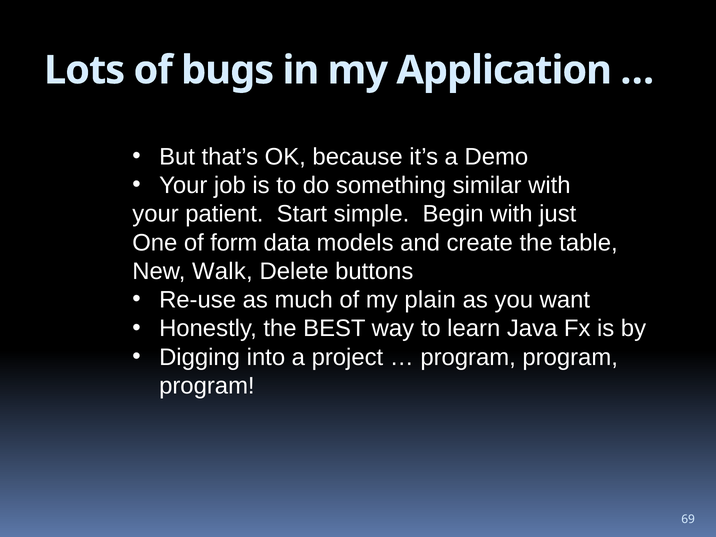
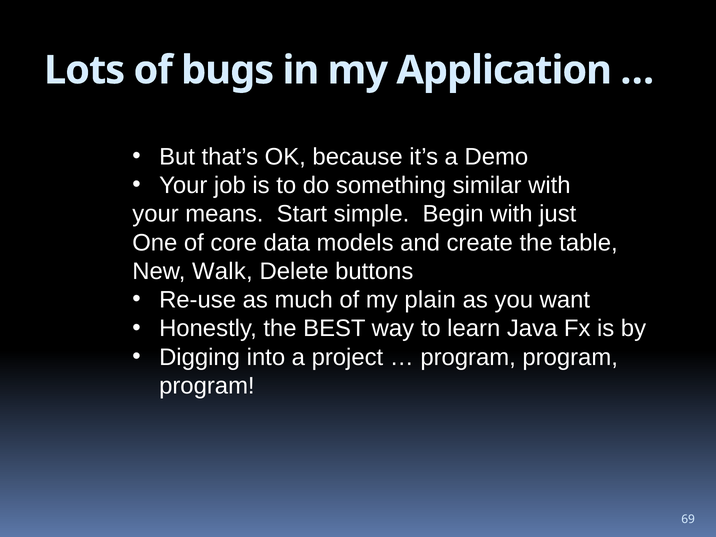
patient: patient -> means (224, 214)
form: form -> core (234, 243)
